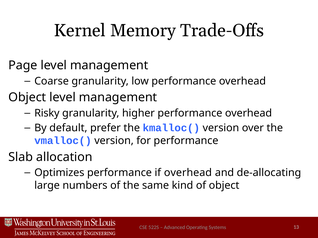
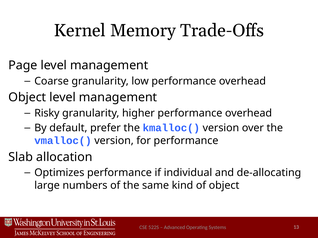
if overhead: overhead -> individual (188, 173)
